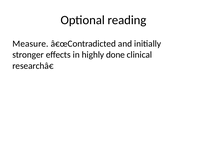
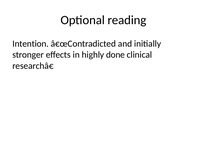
Measure: Measure -> Intention (31, 43)
